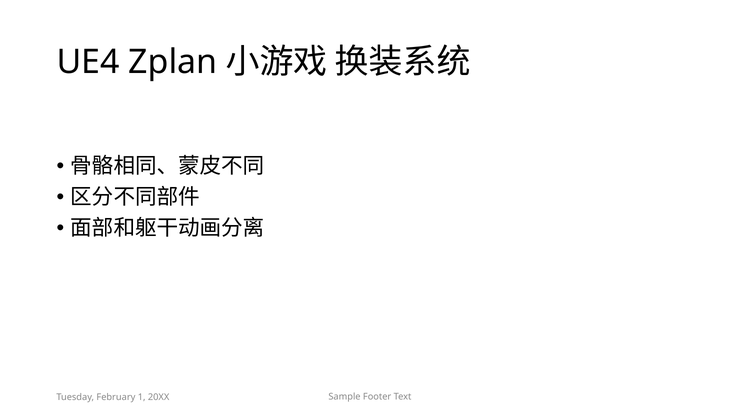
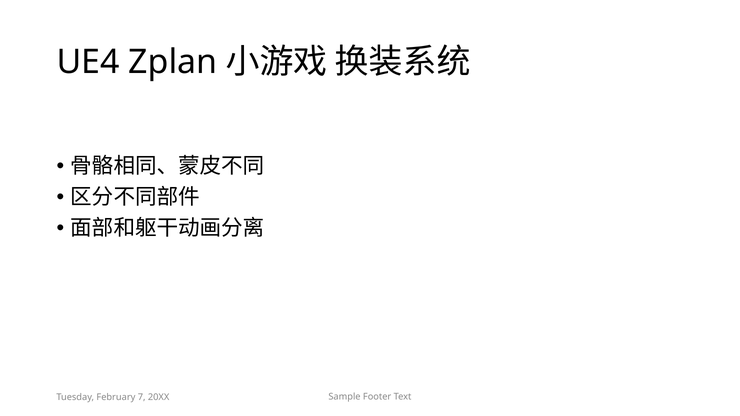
1: 1 -> 7 (142, 398)
